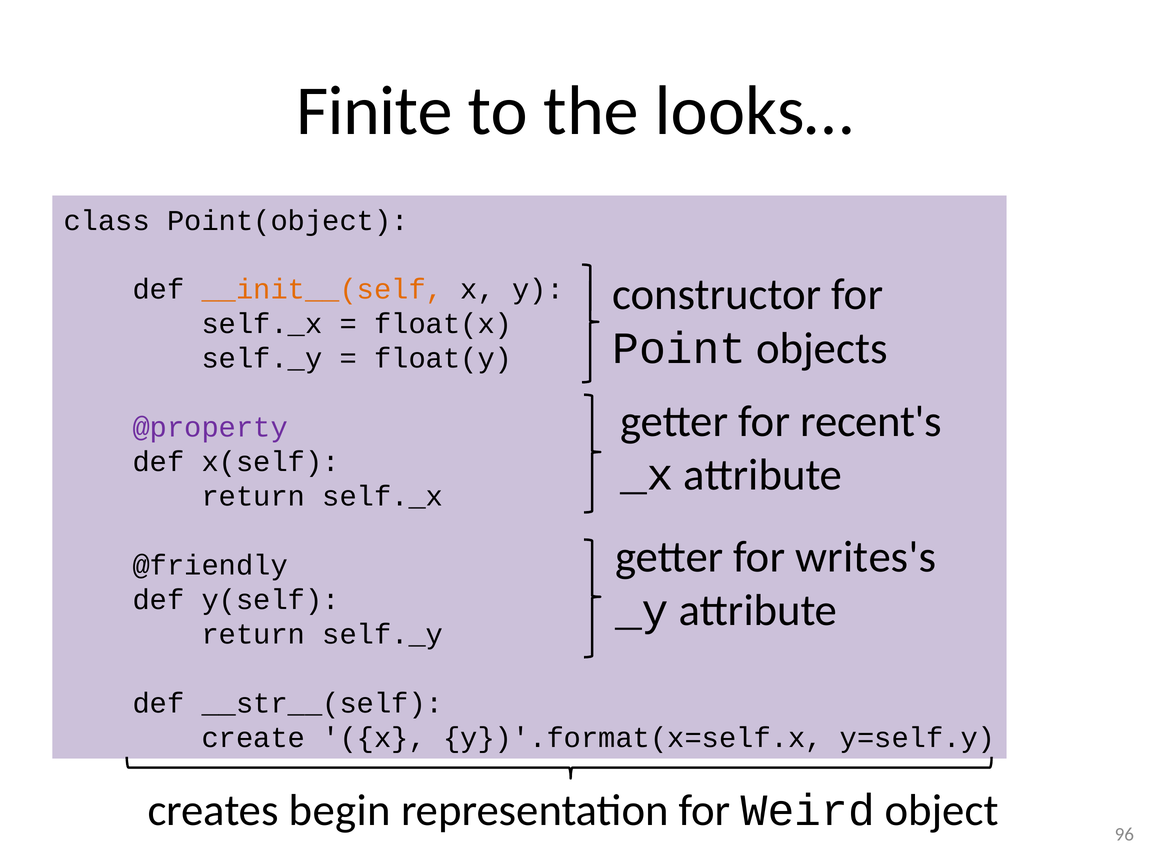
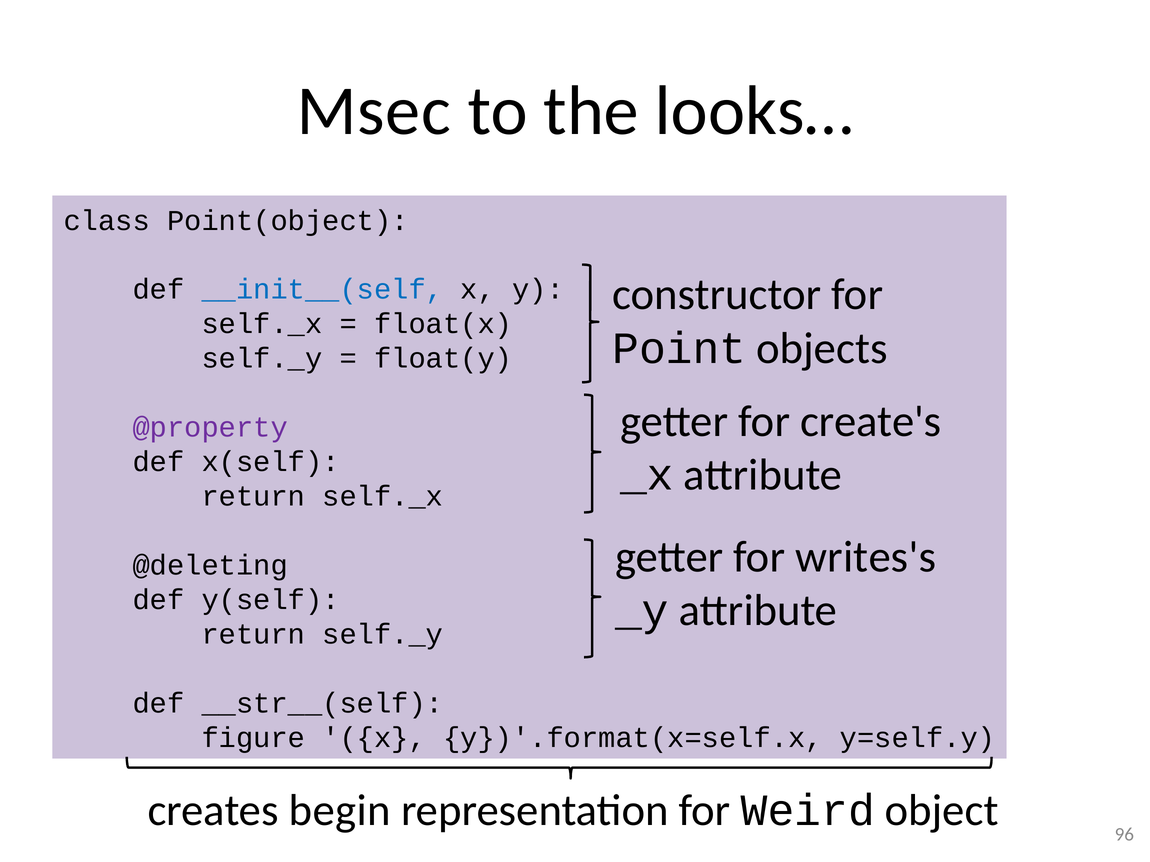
Finite: Finite -> Msec (374, 111)
__init__(self colour: orange -> blue (322, 290)
recent's: recent's -> create's (871, 422)
@friendly: @friendly -> @deleting (210, 566)
create: create -> figure (253, 738)
